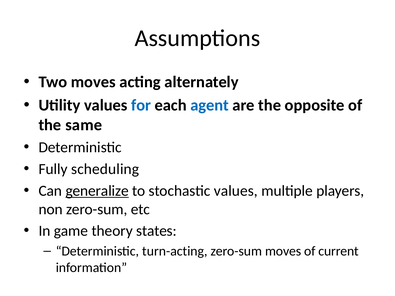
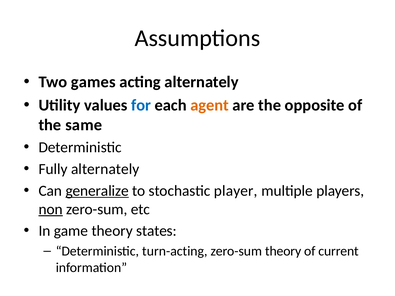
Two moves: moves -> games (93, 82)
agent colour: blue -> orange (210, 105)
Fully scheduling: scheduling -> alternately (105, 169)
stochastic values: values -> player (236, 191)
non underline: none -> present (51, 209)
zero-sum moves: moves -> theory (283, 251)
